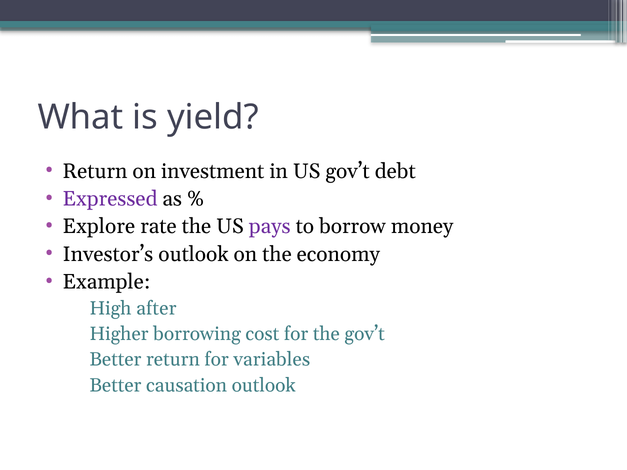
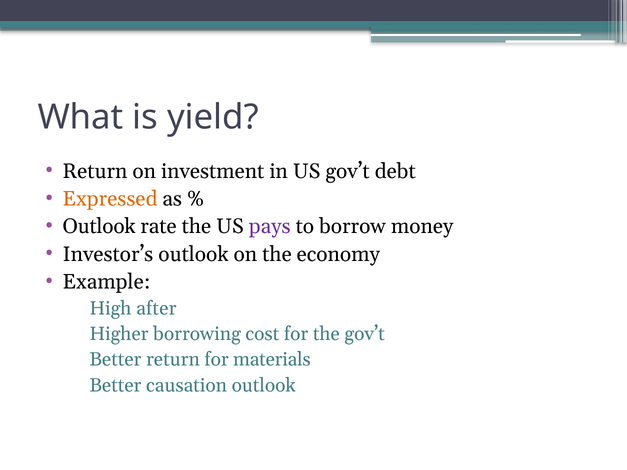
Expressed colour: purple -> orange (110, 199)
Explore: Explore -> Outlook (99, 227)
variables: variables -> materials (272, 360)
